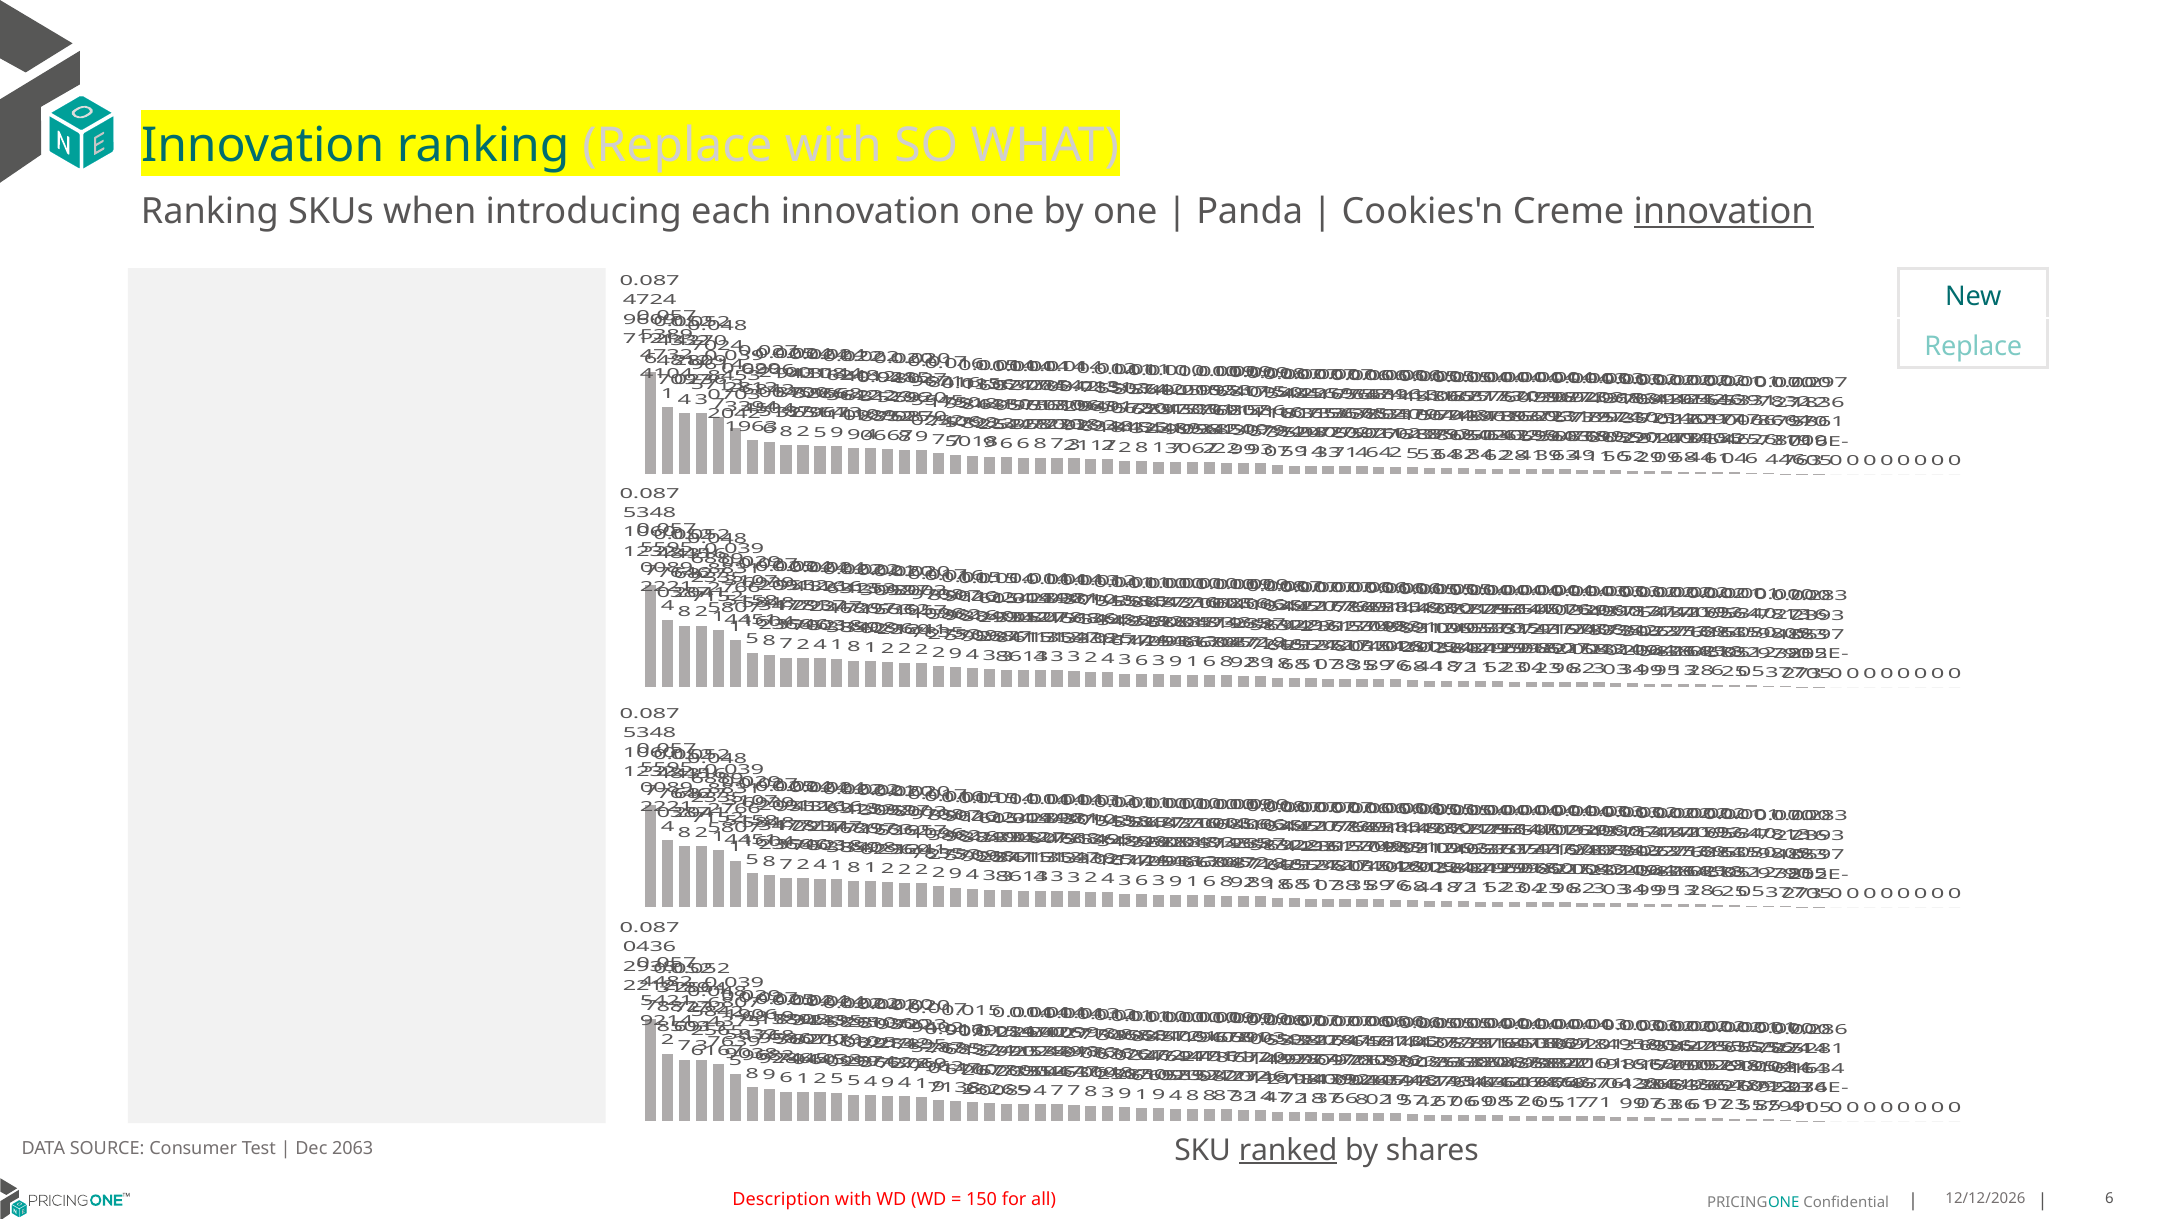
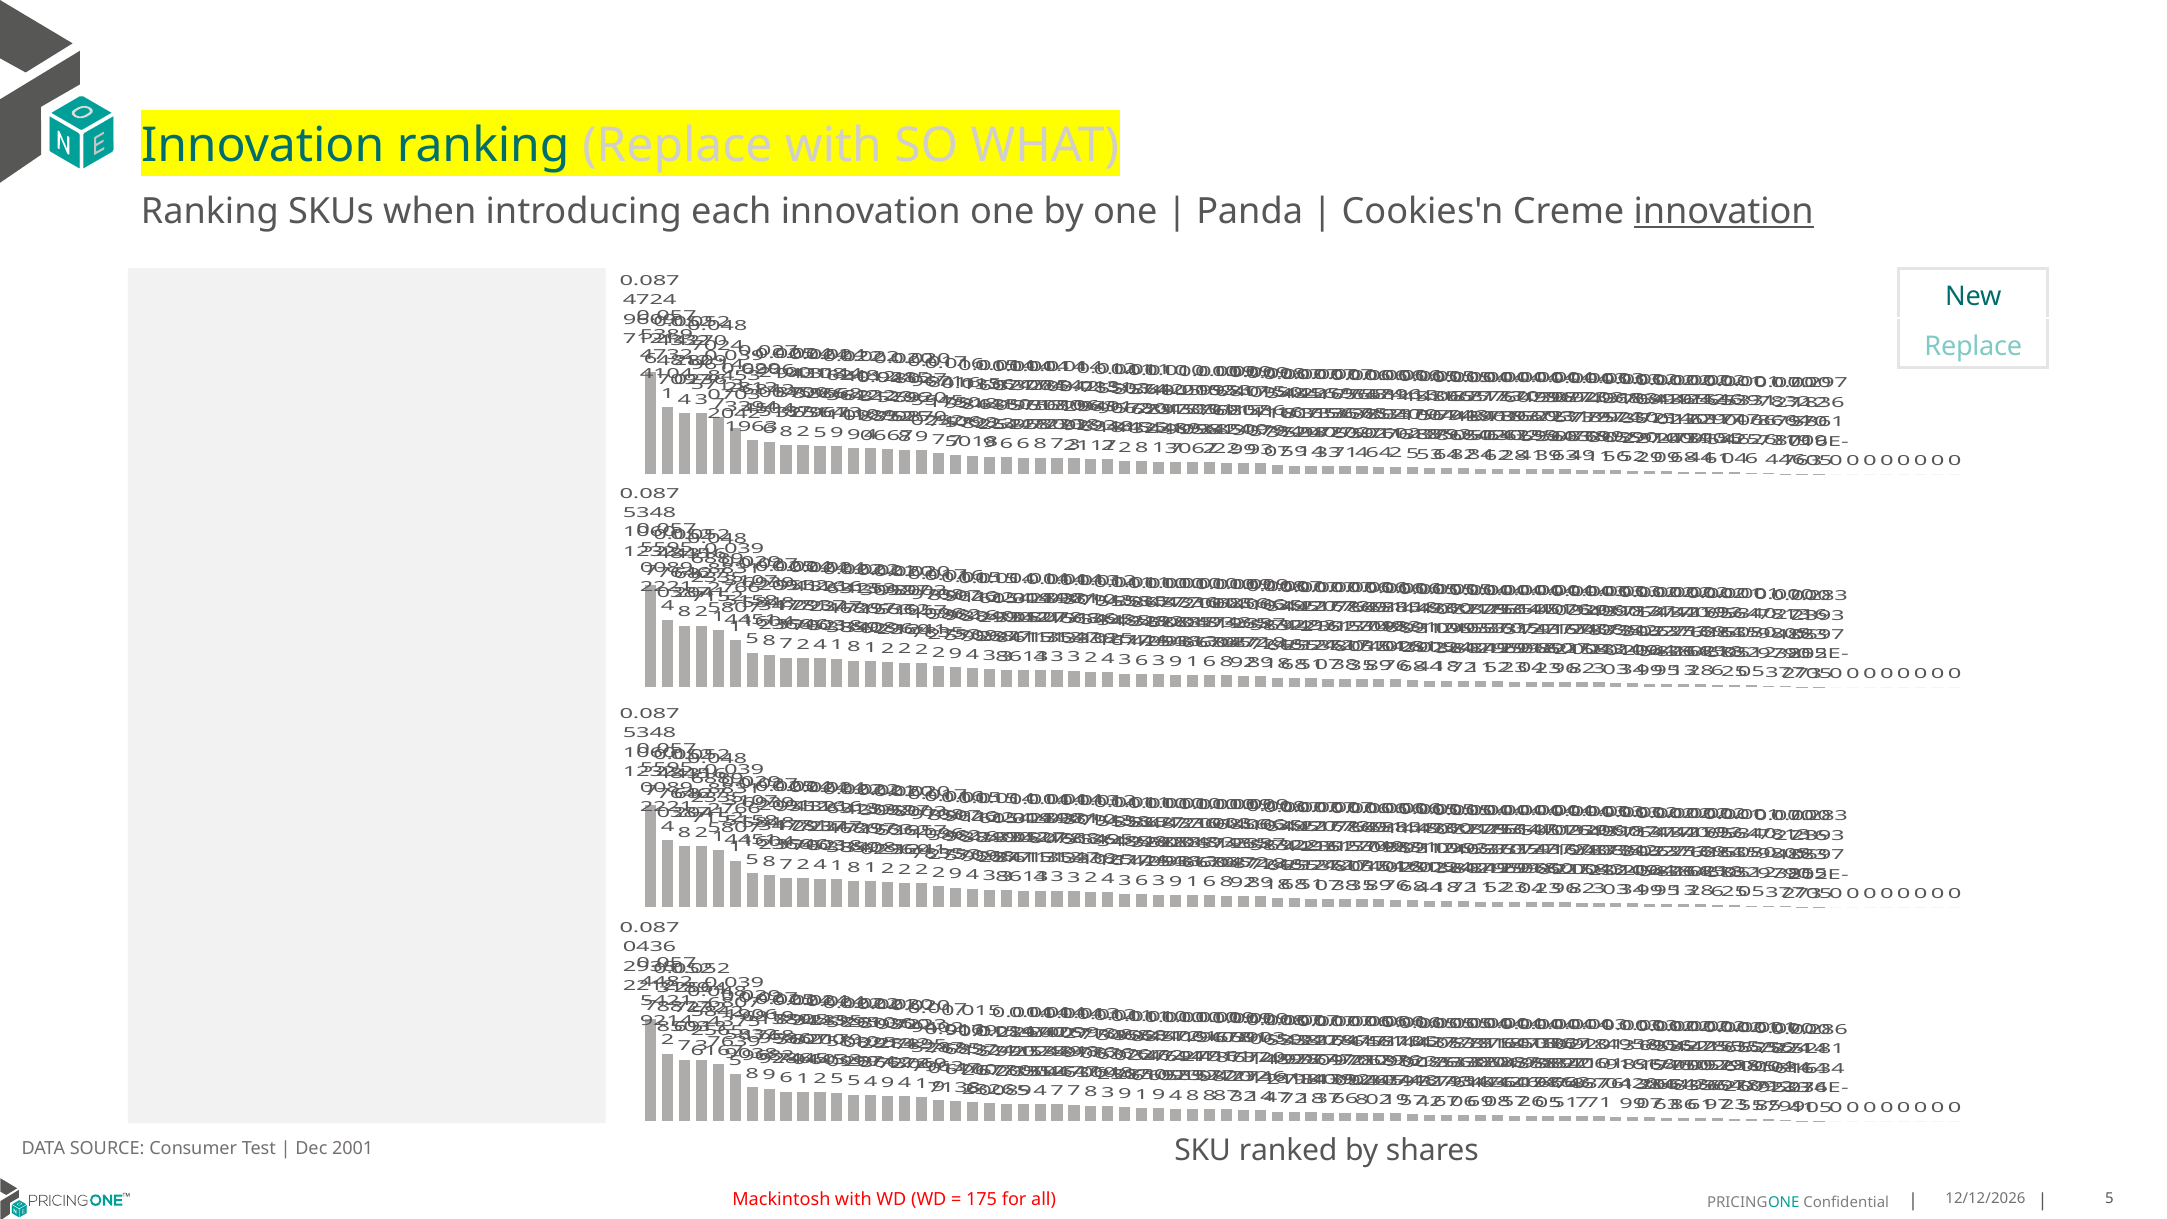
ranked underline: present -> none (1288, 1150)
2063: 2063 -> 2001 (353, 1148)
Description: Description -> Mackintosh (781, 1200)
150: 150 -> 175 (982, 1200)
all 6: 6 -> 5 (2109, 1198)
